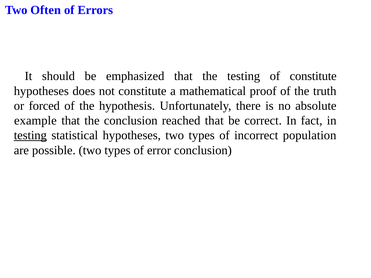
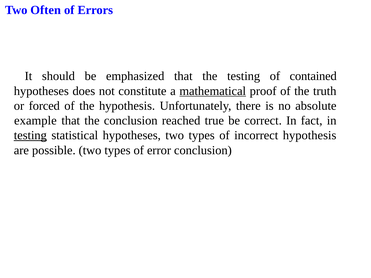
of constitute: constitute -> contained (313, 76)
mathematical underline: none -> present (213, 91)
reached that: that -> true (214, 121)
incorrect population: population -> hypothesis (310, 136)
